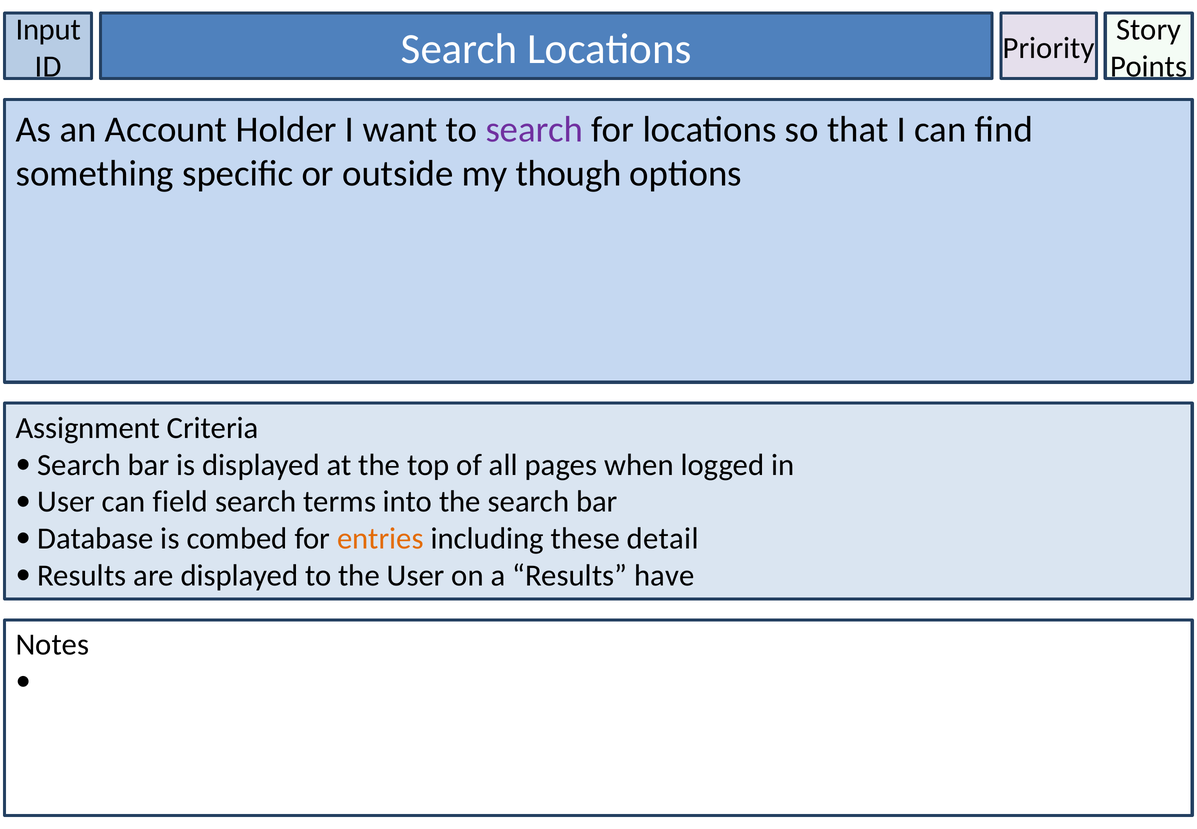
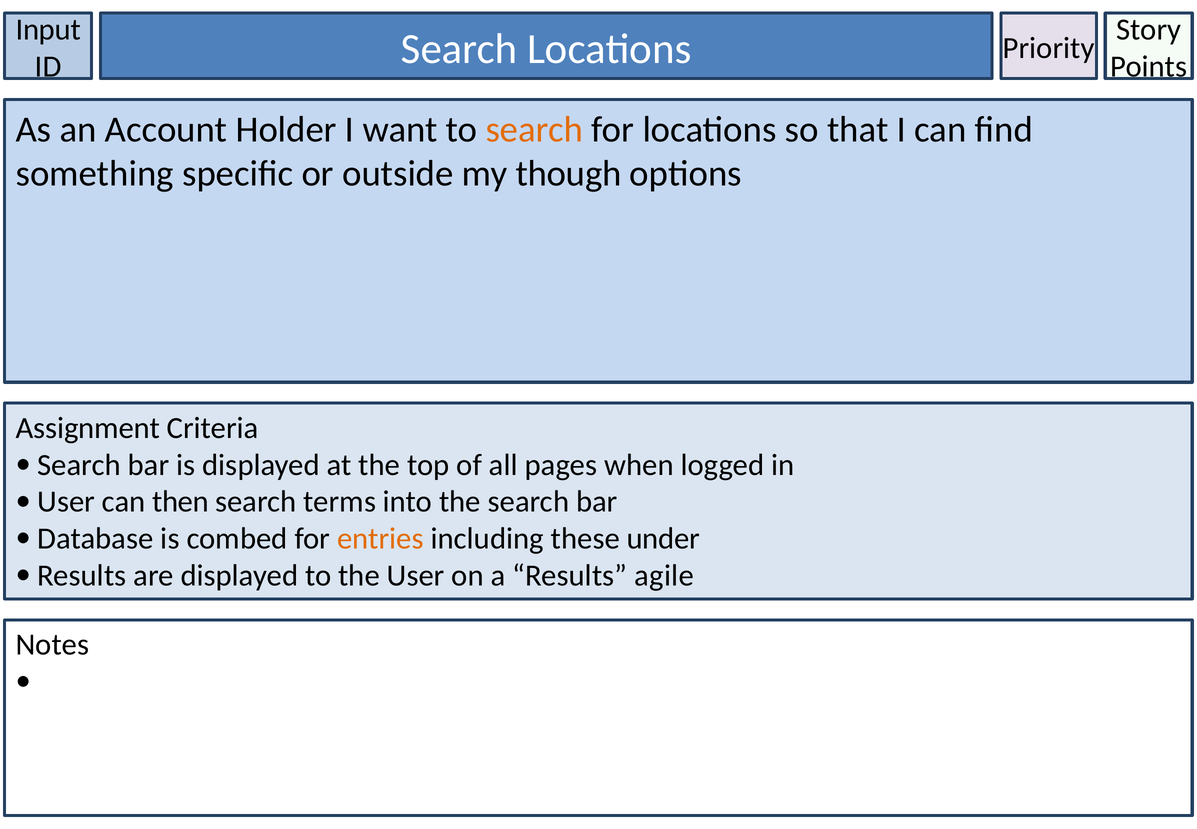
search colour: purple -> orange (534, 130)
field: field -> then (180, 502)
detail: detail -> under (663, 538)
have: have -> agile (664, 575)
